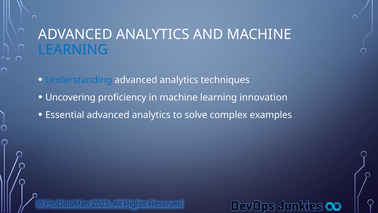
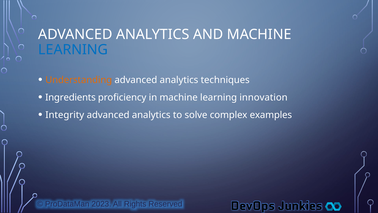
Understanding colour: blue -> orange (79, 80)
Uncovering: Uncovering -> Ingredients (70, 97)
Essential: Essential -> Integrity (65, 115)
